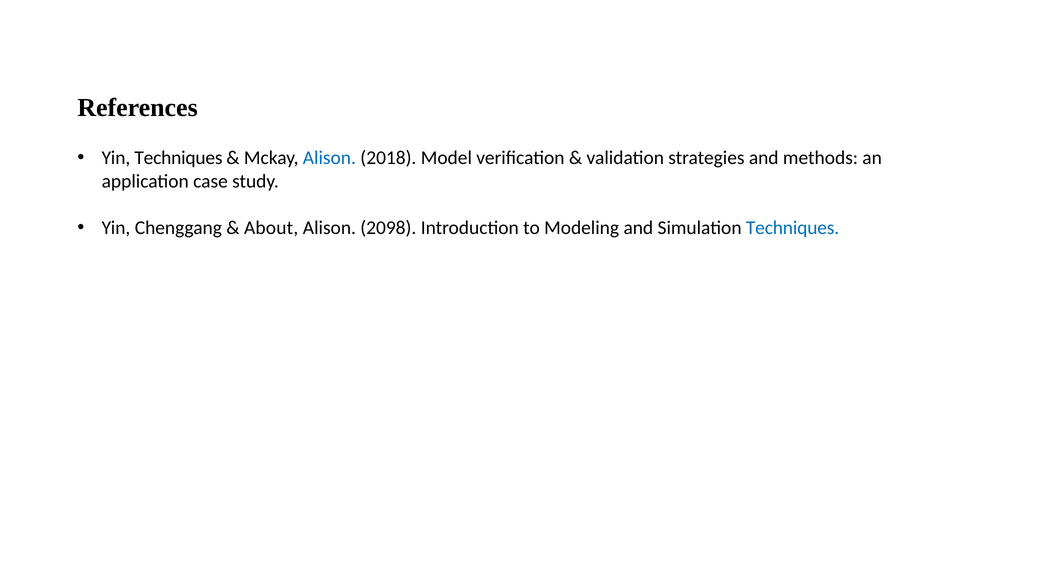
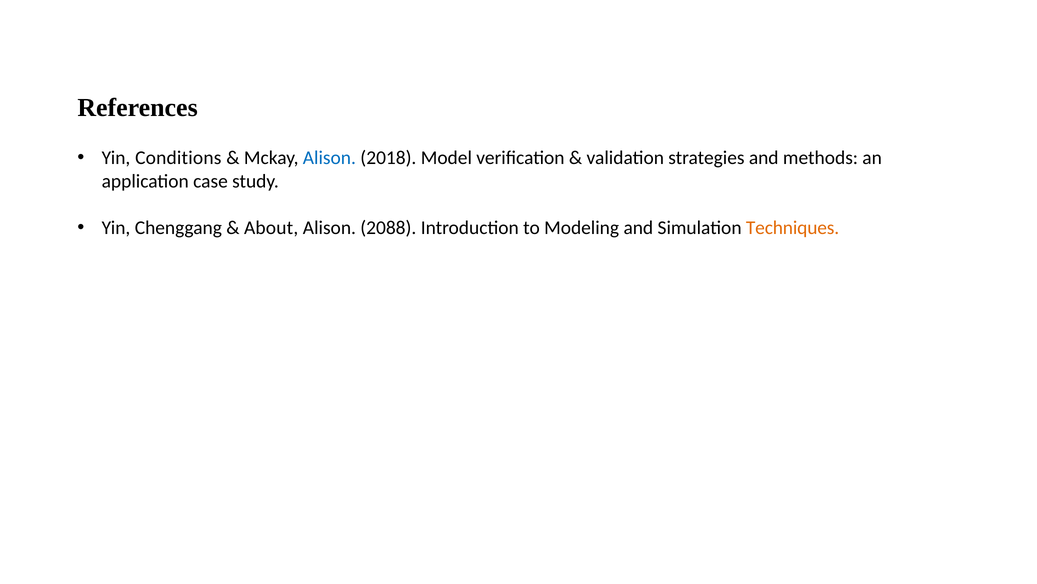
Yin Techniques: Techniques -> Conditions (178, 158)
2098: 2098 -> 2088 (388, 228)
Techniques colour: blue -> orange (793, 228)
